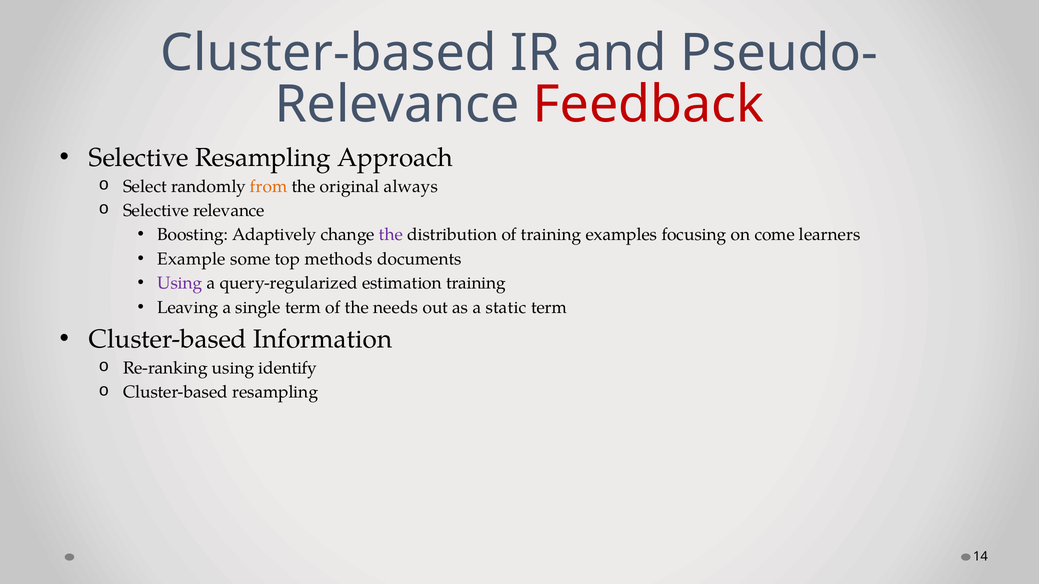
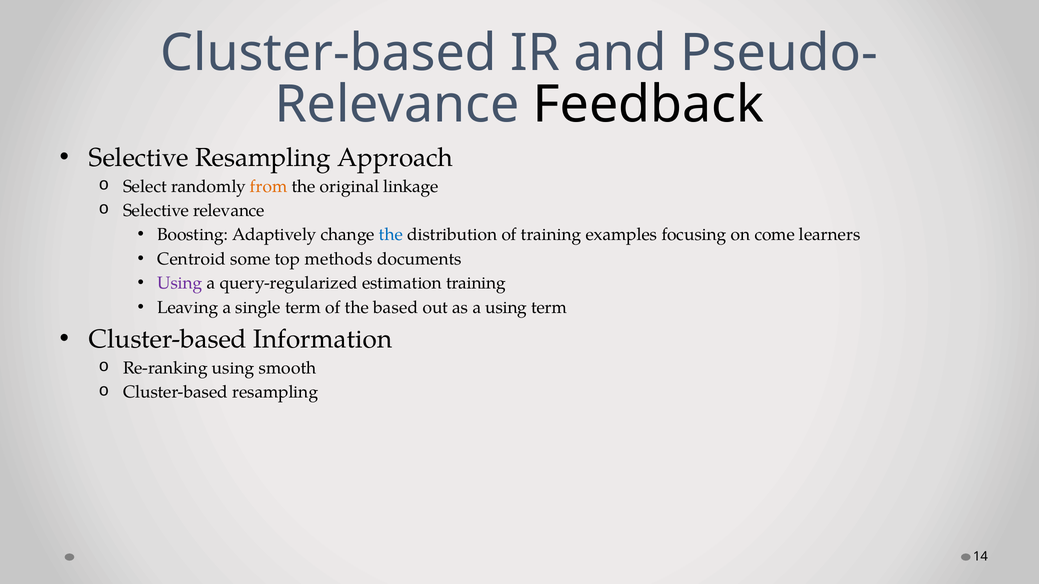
Feedback colour: red -> black (648, 105)
always: always -> linkage (411, 186)
the colour: purple -> blue (391, 235)
Example: Example -> Centroid (192, 259)
needs: needs -> based (396, 308)
a static: static -> using (506, 308)
identify: identify -> smooth (288, 368)
